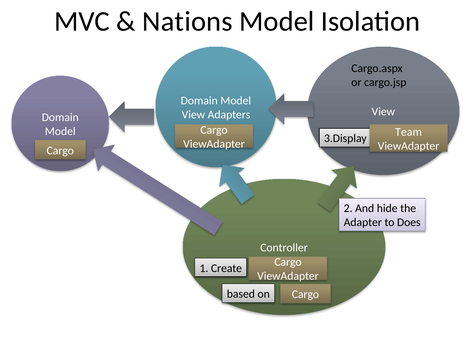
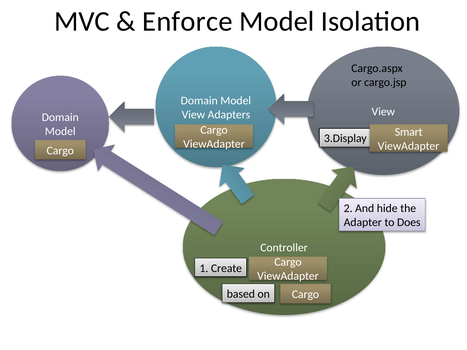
Nations: Nations -> Enforce (187, 21)
Team: Team -> Smart (409, 132)
